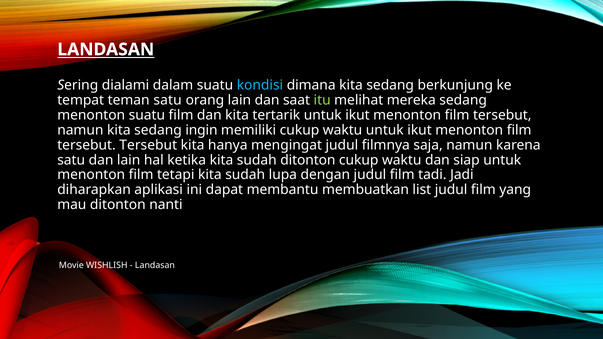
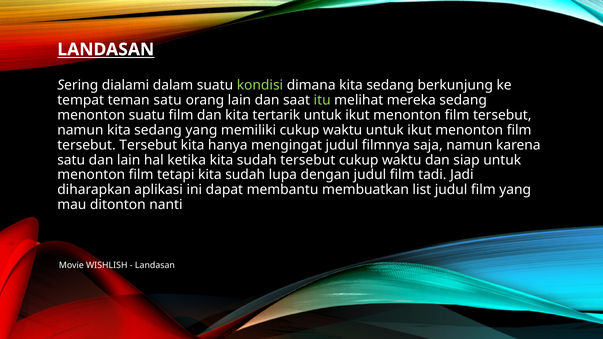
kondisi colour: light blue -> light green (260, 85)
sedang ingin: ingin -> yang (201, 130)
sudah ditonton: ditonton -> tersebut (308, 160)
